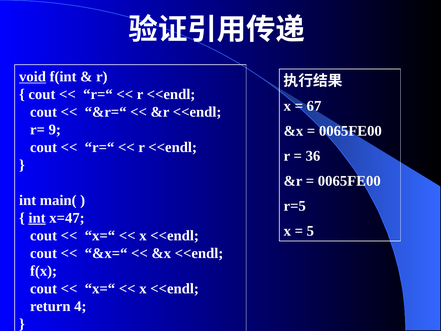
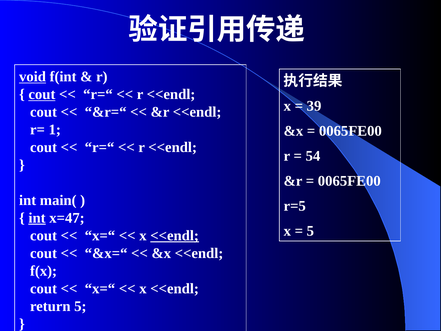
cout underline: none -> present (42, 94)
67: 67 -> 39 (314, 106)
9: 9 -> 1 (55, 130)
36: 36 -> 54 (313, 156)
<<endl underline: none -> present (175, 235)
return 4: 4 -> 5 (80, 306)
